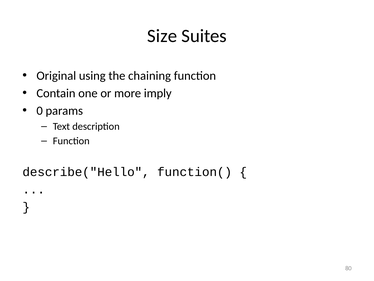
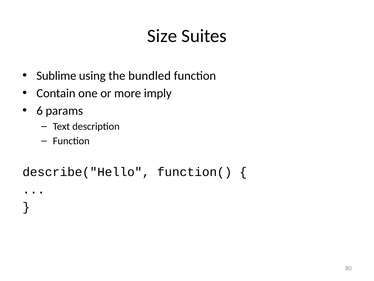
Original: Original -> Sublime (56, 76)
chaining: chaining -> bundled (150, 76)
0: 0 -> 6 (40, 111)
